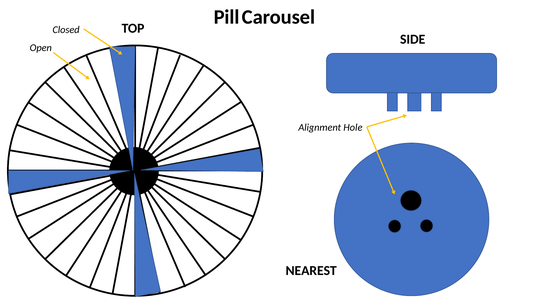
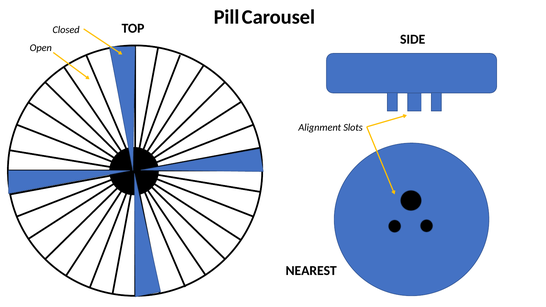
Hole: Hole -> Slots (353, 128)
